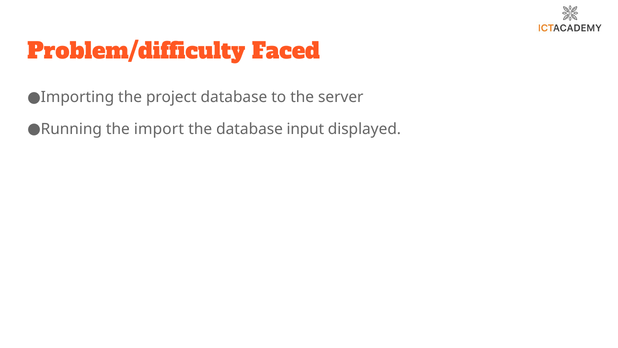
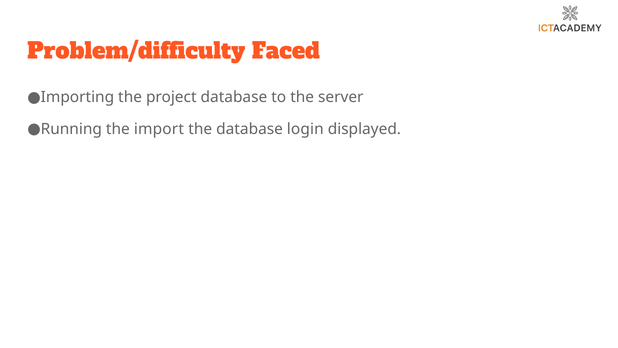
input: input -> login (305, 129)
